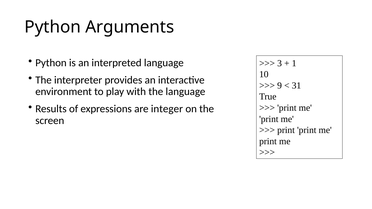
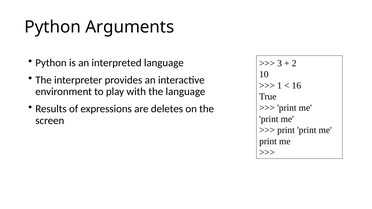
1: 1 -> 2 (294, 63)
9: 9 -> 1 (280, 86)
31: 31 -> 16 (296, 86)
integer: integer -> deletes (167, 109)
